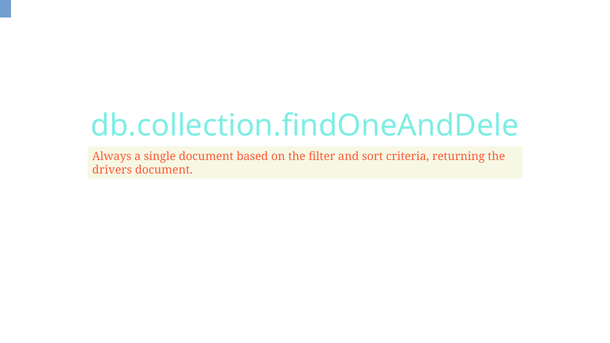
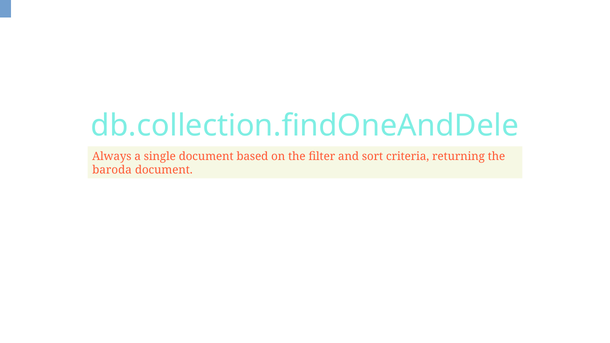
drivers: drivers -> baroda (112, 170)
